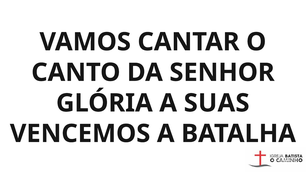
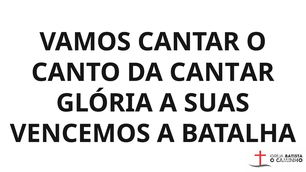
DA SENHOR: SENHOR -> CANTAR (222, 73)
